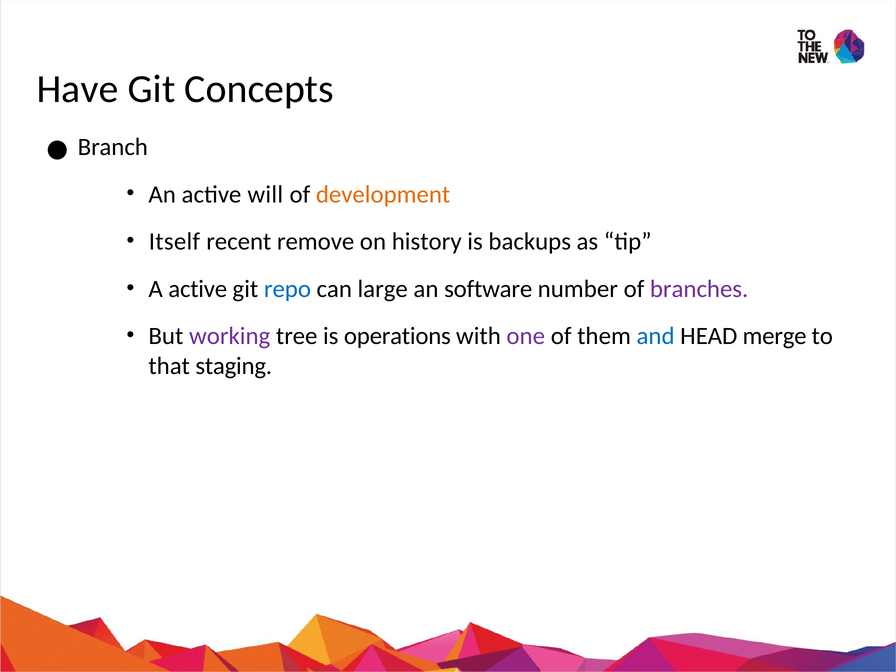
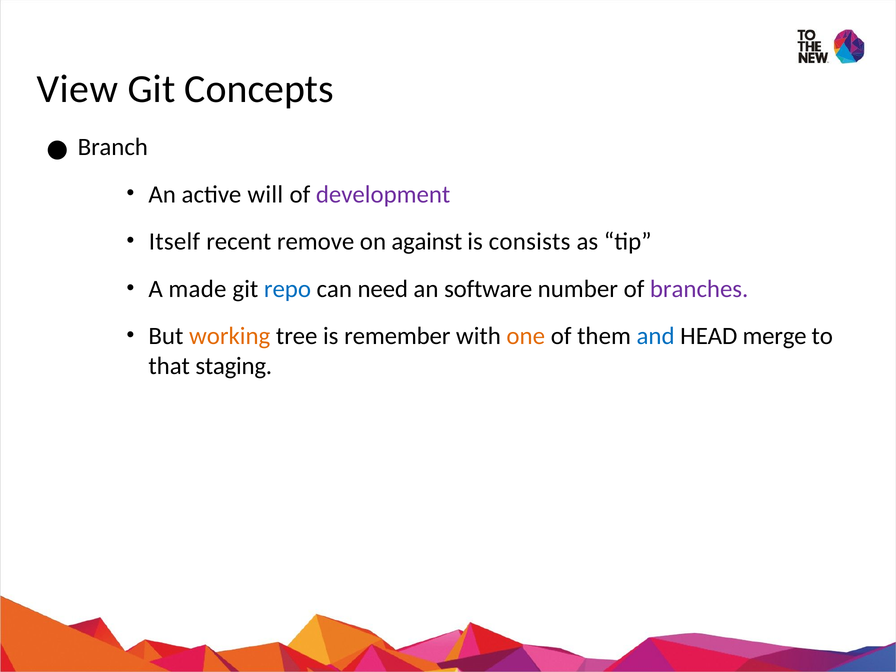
Have: Have -> View (77, 89)
development colour: orange -> purple (383, 194)
history: history -> against (427, 242)
backups: backups -> consists (530, 242)
A active: active -> made (198, 289)
large: large -> need (383, 289)
working colour: purple -> orange (230, 336)
operations: operations -> remember (397, 336)
one colour: purple -> orange (526, 336)
